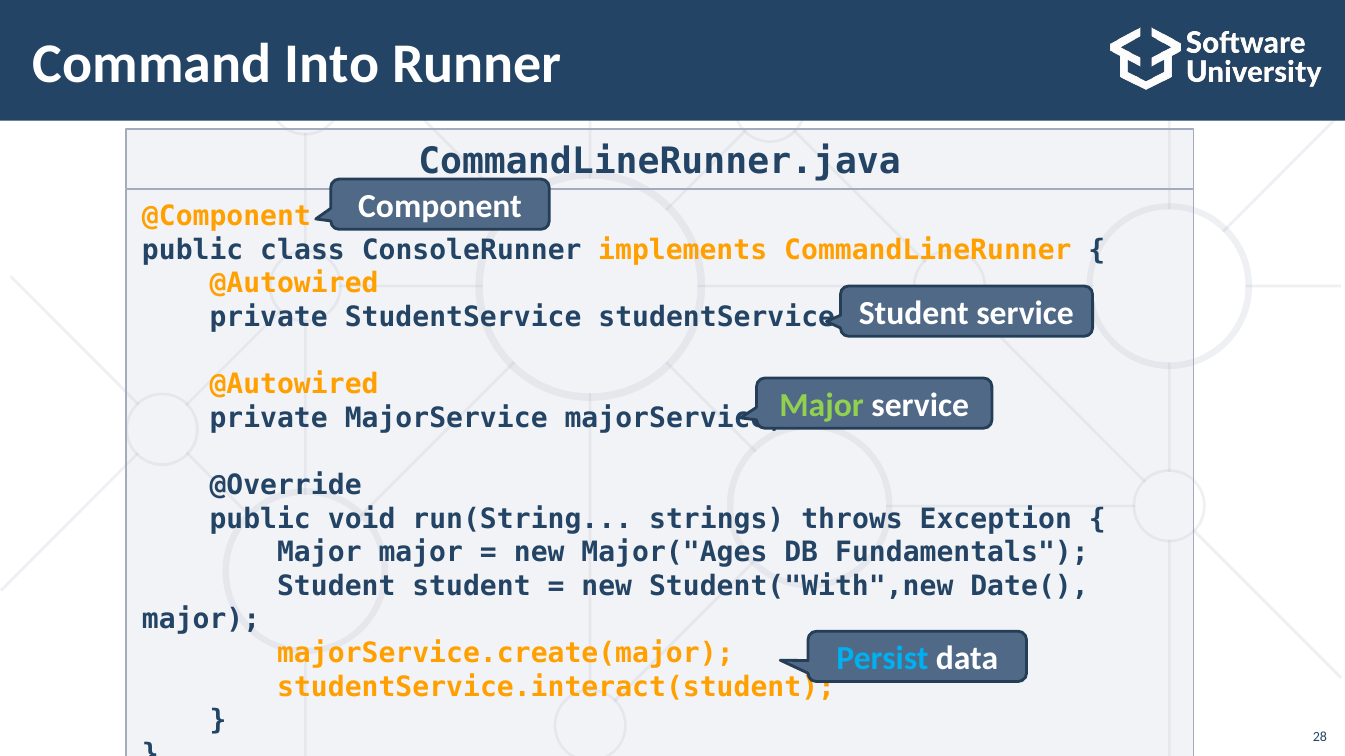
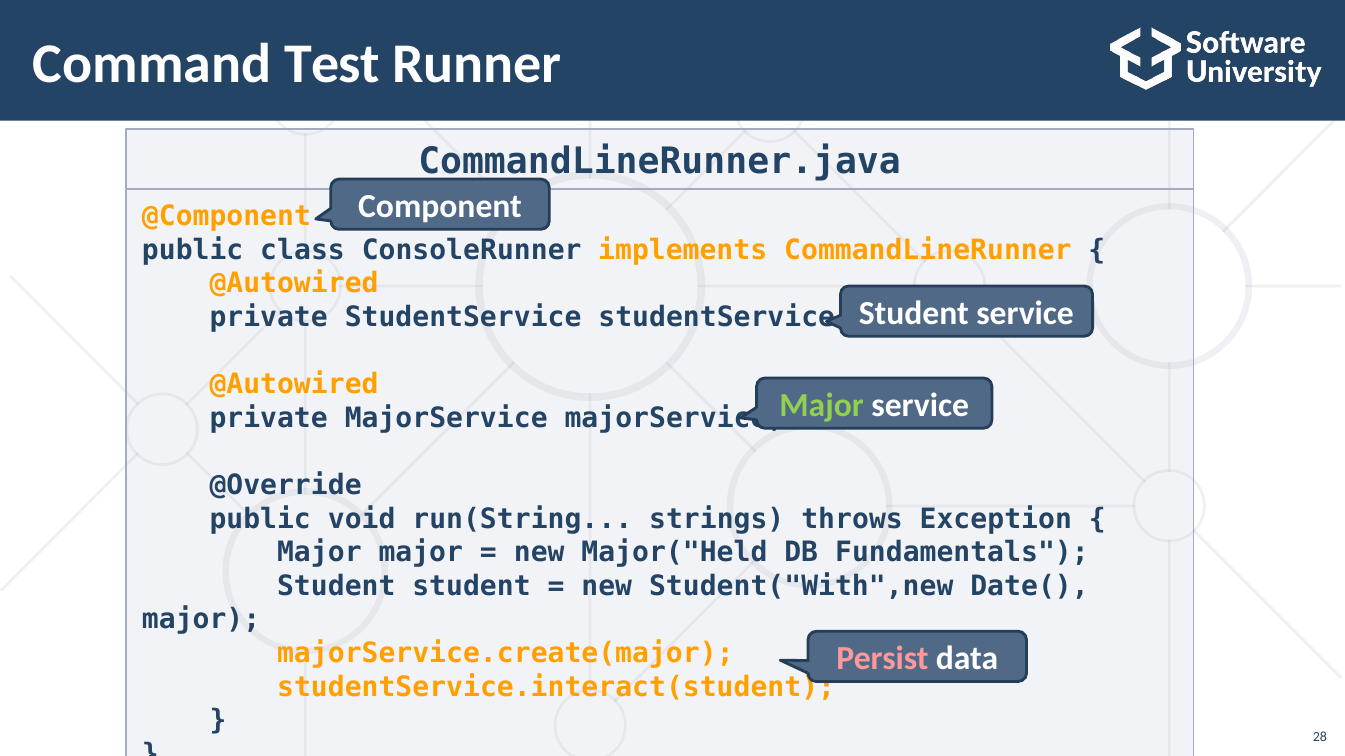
Into: Into -> Test (332, 64)
Major("Ages: Major("Ages -> Major("Held (674, 553)
Persist colour: light blue -> pink (882, 659)
